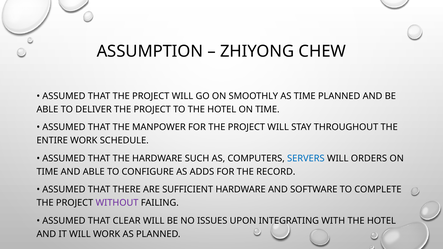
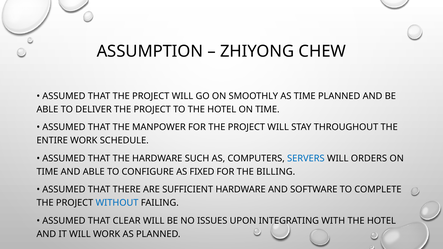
ADDS: ADDS -> FIXED (202, 172)
RECORD: RECORD -> BILLING (276, 172)
WITHOUT colour: purple -> blue (117, 203)
